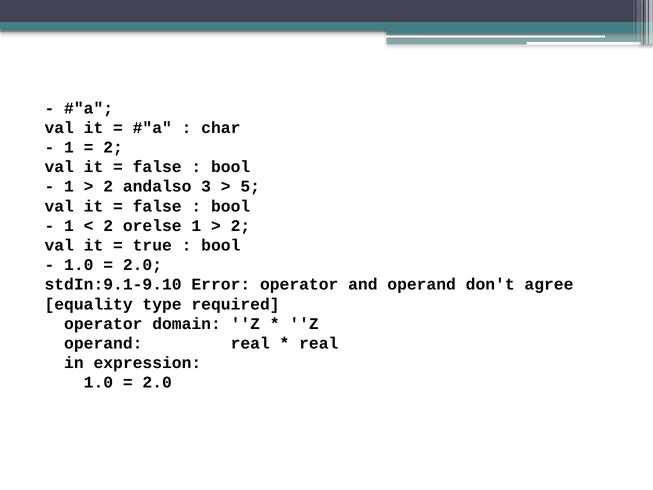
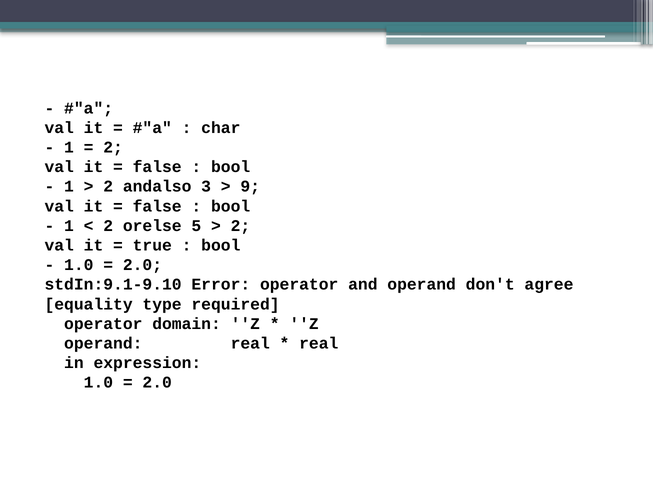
5: 5 -> 9 (250, 186)
orelse 1: 1 -> 5 (196, 226)
